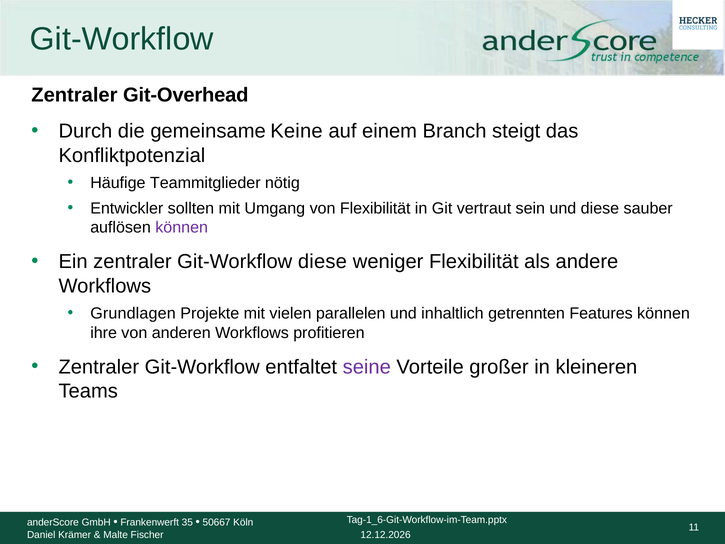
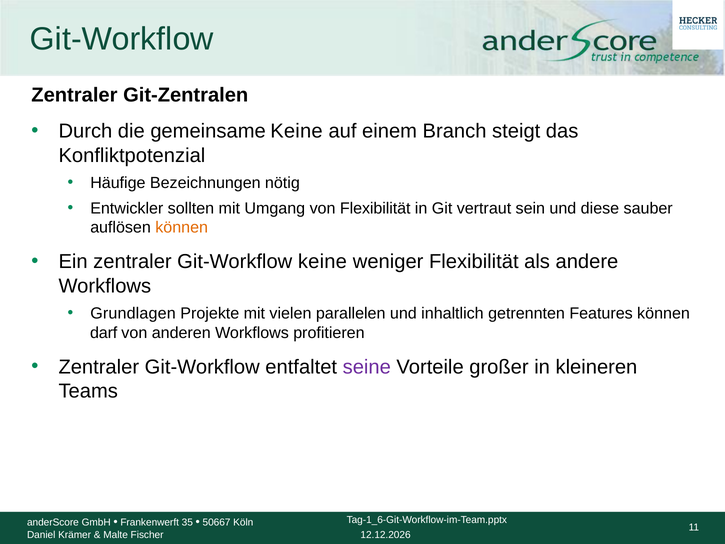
Git-Overhead: Git-Overhead -> Git-Zentralen (186, 95)
Teammitglieder: Teammitglieder -> Bezeichnungen (205, 183)
können colour: purple -> orange (182, 228)
Git-Workflow diese: diese -> keine (322, 262)
ihre: ihre -> darf (104, 333)
